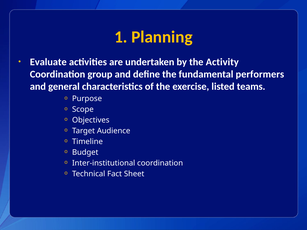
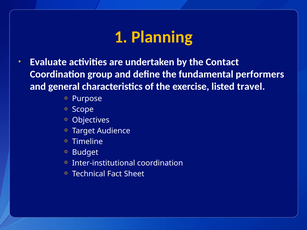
Activity: Activity -> Contact (222, 62)
teams: teams -> travel (251, 87)
